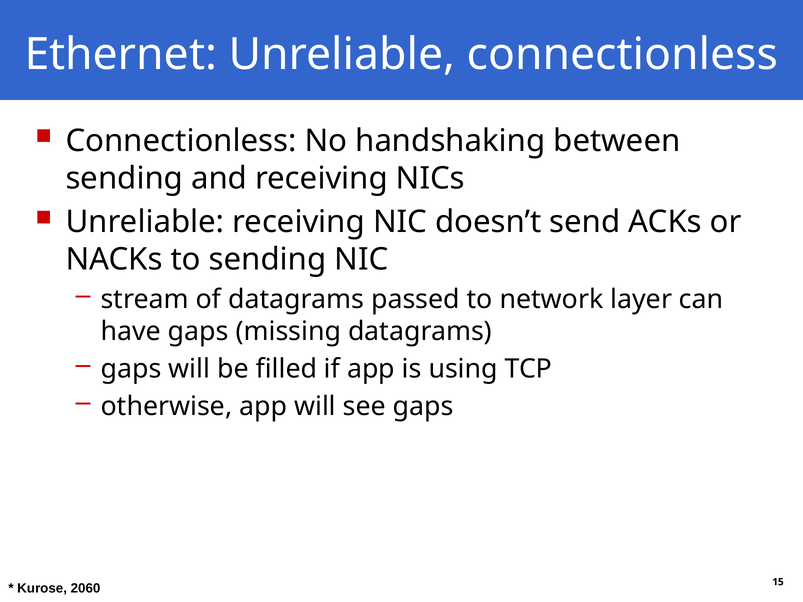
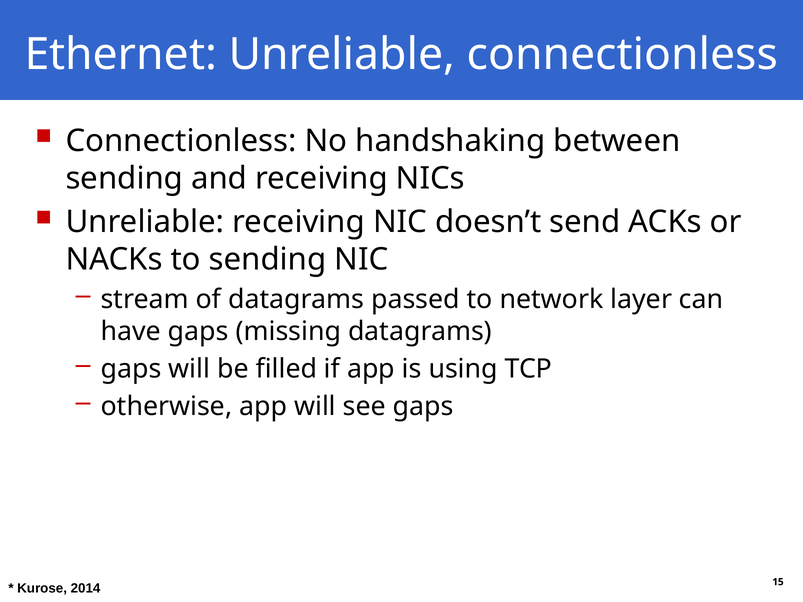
2060: 2060 -> 2014 (86, 589)
